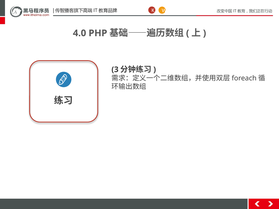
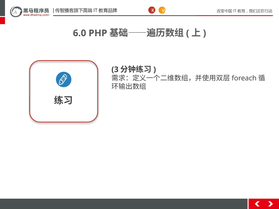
4.0: 4.0 -> 6.0 (80, 33)
